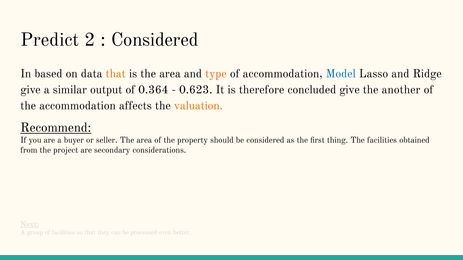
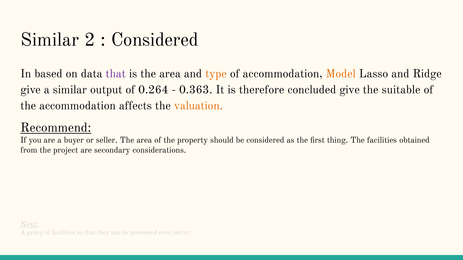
Predict: Predict -> Similar (50, 40)
that colour: orange -> purple (116, 74)
Model colour: blue -> orange (341, 74)
0.364: 0.364 -> 0.264 (153, 90)
0.623: 0.623 -> 0.363 (196, 90)
another: another -> suitable (401, 90)
